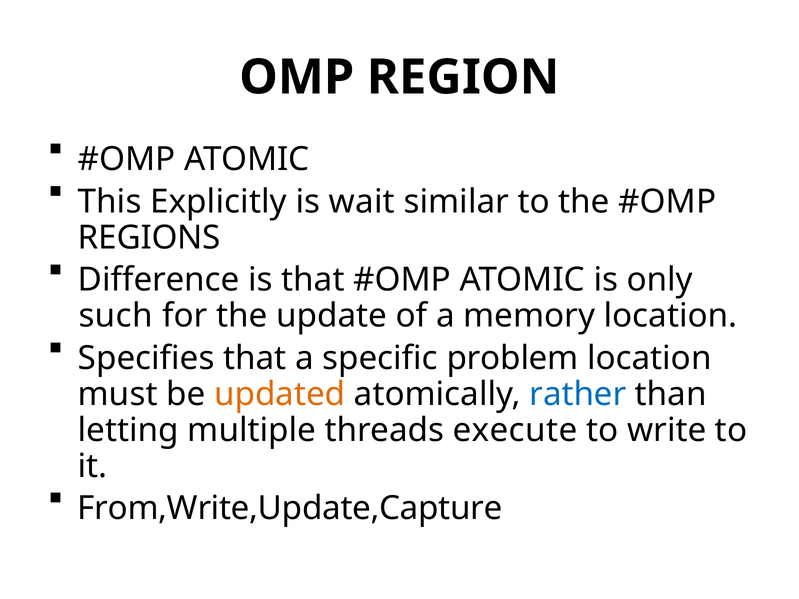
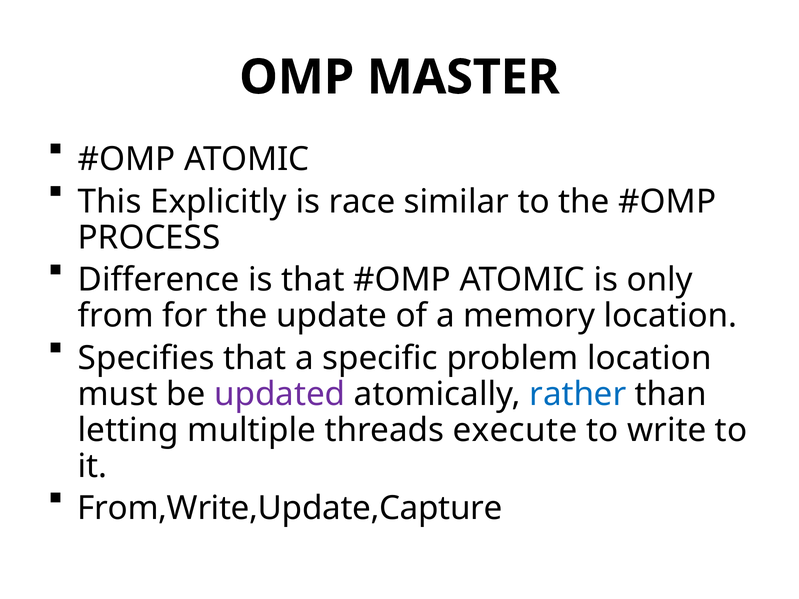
REGION: REGION -> MASTER (463, 77)
wait: wait -> race (362, 202)
REGIONS: REGIONS -> PROCESS (149, 238)
such: such -> from (116, 316)
updated colour: orange -> purple (280, 394)
